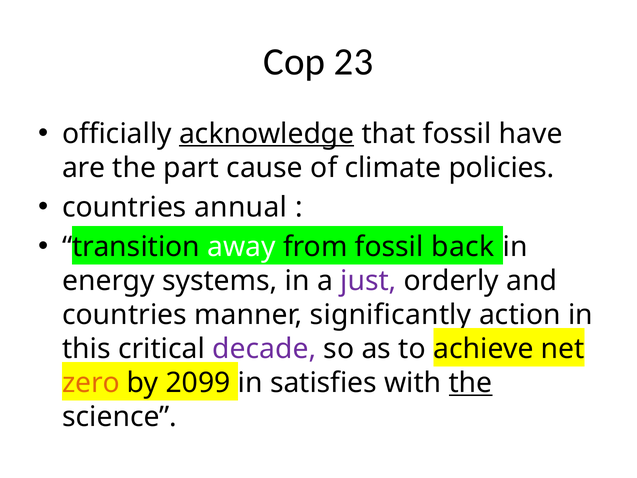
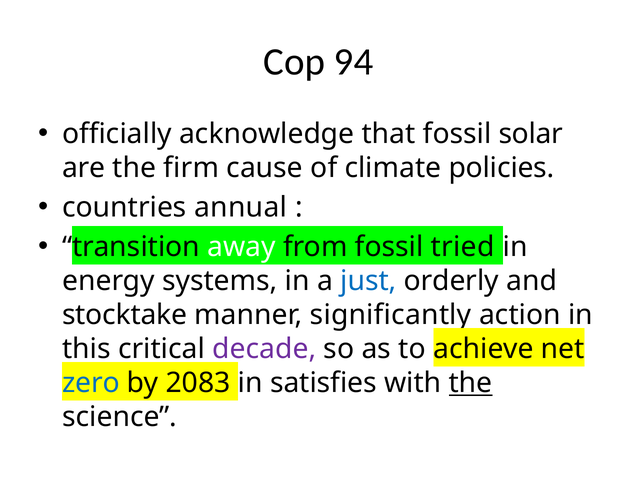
23: 23 -> 94 (354, 62)
acknowledge underline: present -> none (267, 134)
have: have -> solar (531, 134)
part: part -> firm (191, 168)
back: back -> tried (463, 247)
just colour: purple -> blue (368, 281)
countries: countries -> stocktake (125, 315)
zero colour: orange -> blue (91, 383)
2099: 2099 -> 2083 (198, 383)
